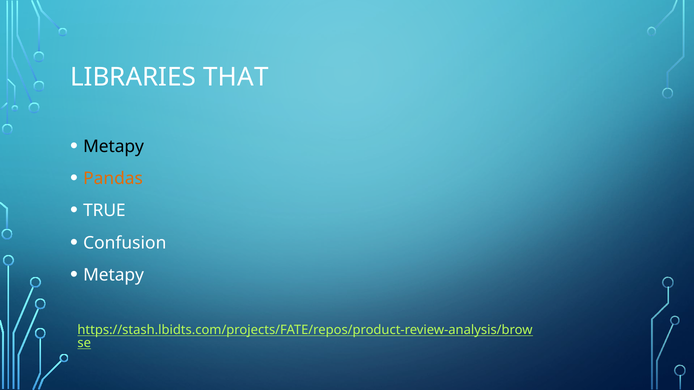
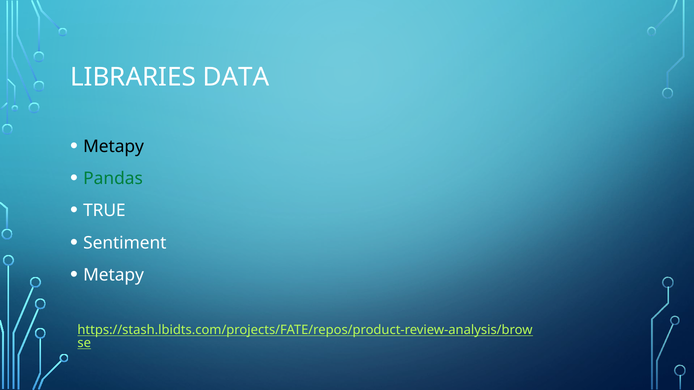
THAT: THAT -> DATA (236, 77)
Pandas colour: orange -> green (113, 179)
Confusion: Confusion -> Sentiment (125, 243)
